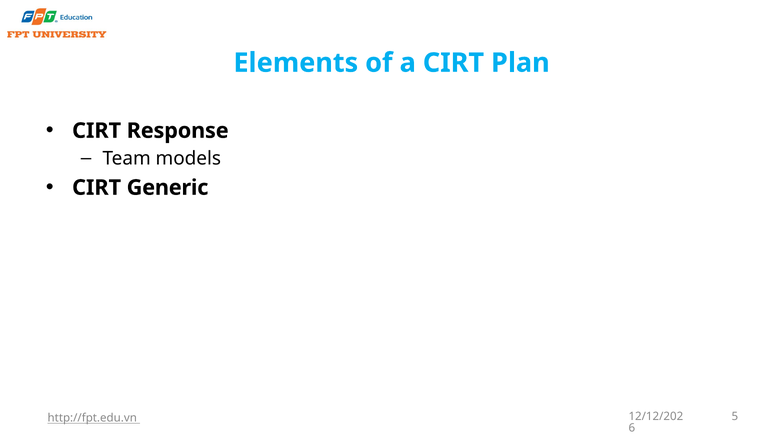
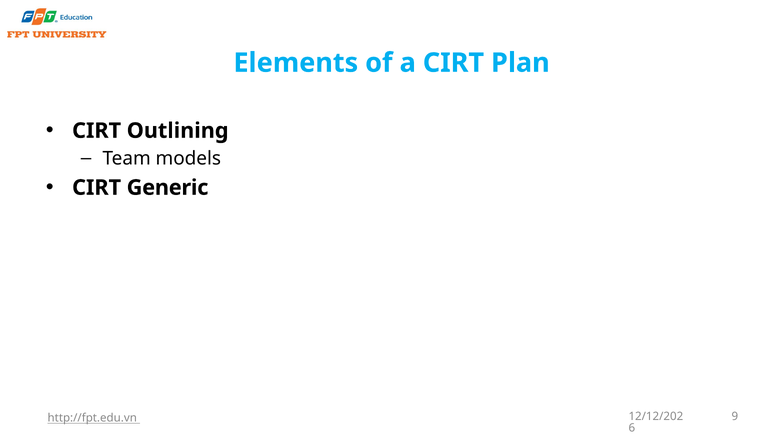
Response: Response -> Outlining (178, 131)
5: 5 -> 9 (735, 416)
